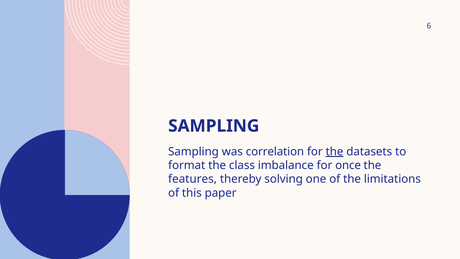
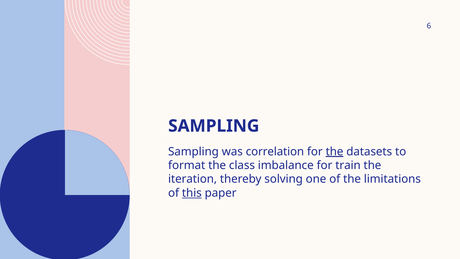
once: once -> train (348, 165)
features: features -> iteration (193, 179)
this underline: none -> present (192, 193)
